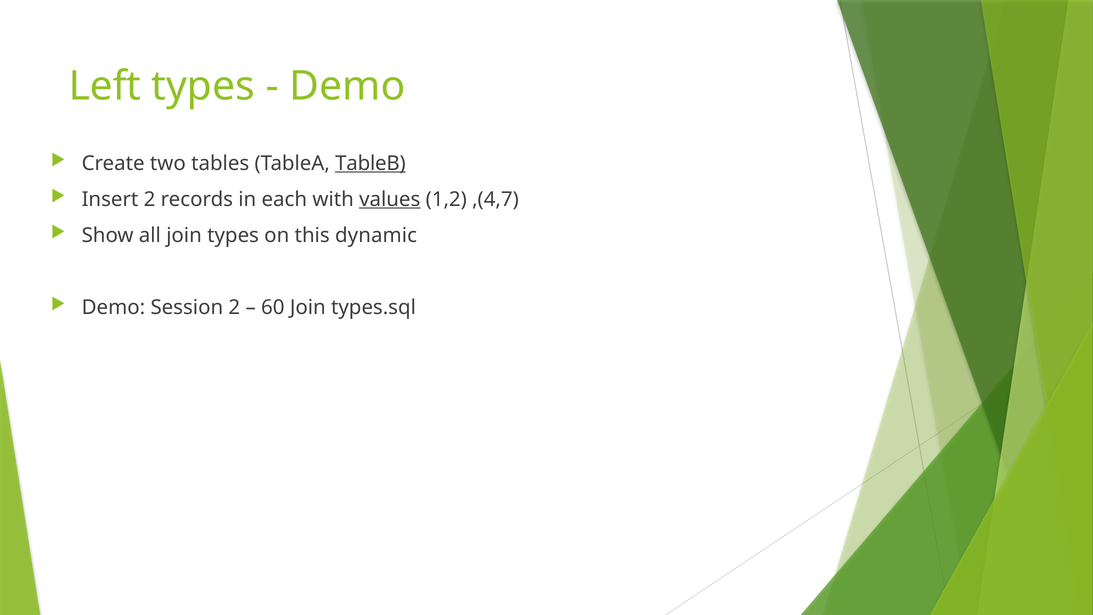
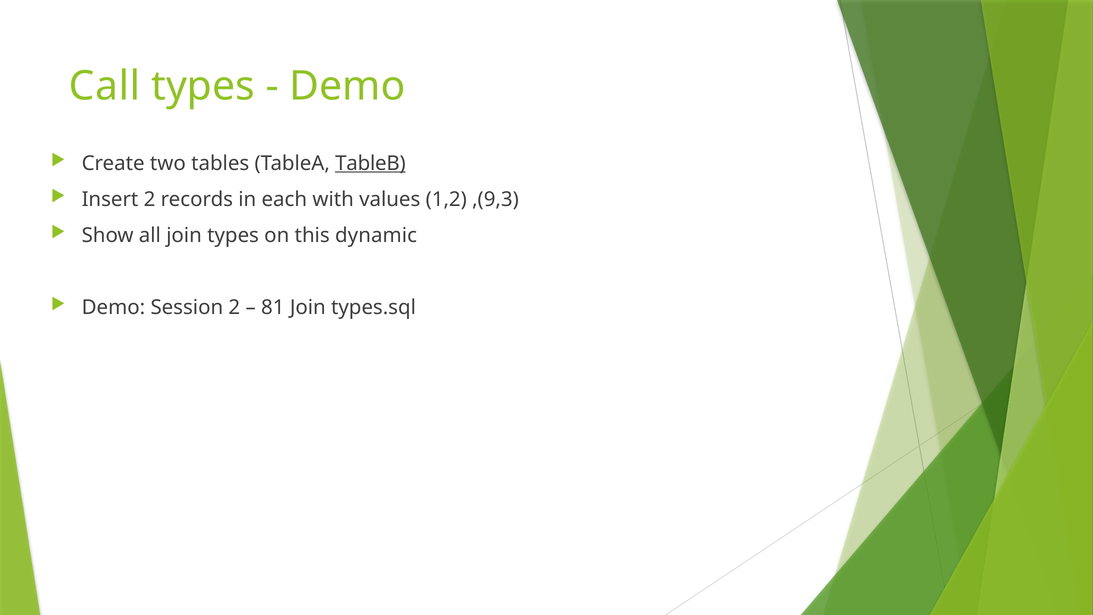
Left: Left -> Call (105, 86)
values underline: present -> none (390, 199)
,(4,7: ,(4,7 -> ,(9,3 (495, 199)
60: 60 -> 81 (273, 307)
